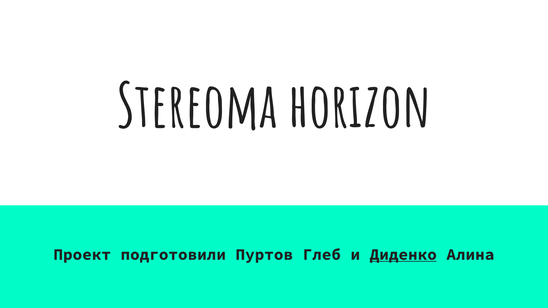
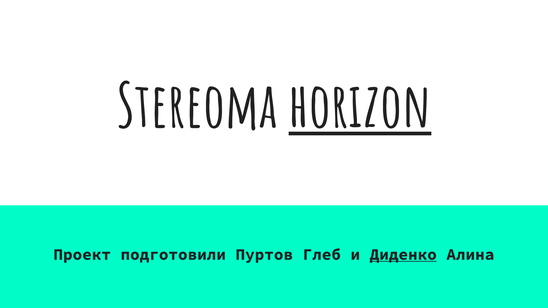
horizon underline: none -> present (360, 108)
